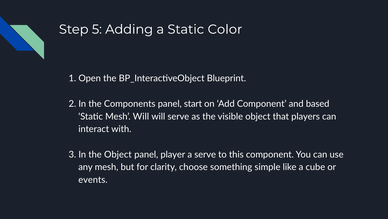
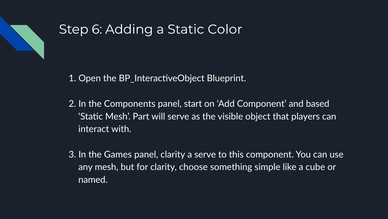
5: 5 -> 6 (97, 29)
Mesh Will: Will -> Part (141, 116)
the Object: Object -> Games (118, 154)
panel player: player -> clarity (173, 154)
events: events -> named (93, 179)
